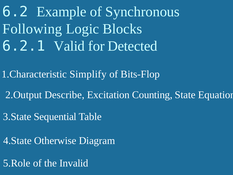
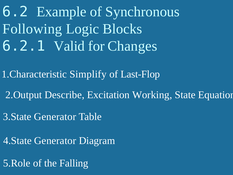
Detected: Detected -> Changes (132, 46)
Bits-Flop: Bits-Flop -> Last-Flop (140, 74)
Counting: Counting -> Working (152, 95)
3.State Sequential: Sequential -> Generator (55, 116)
4.State Otherwise: Otherwise -> Generator (55, 141)
Invalid: Invalid -> Falling (74, 163)
